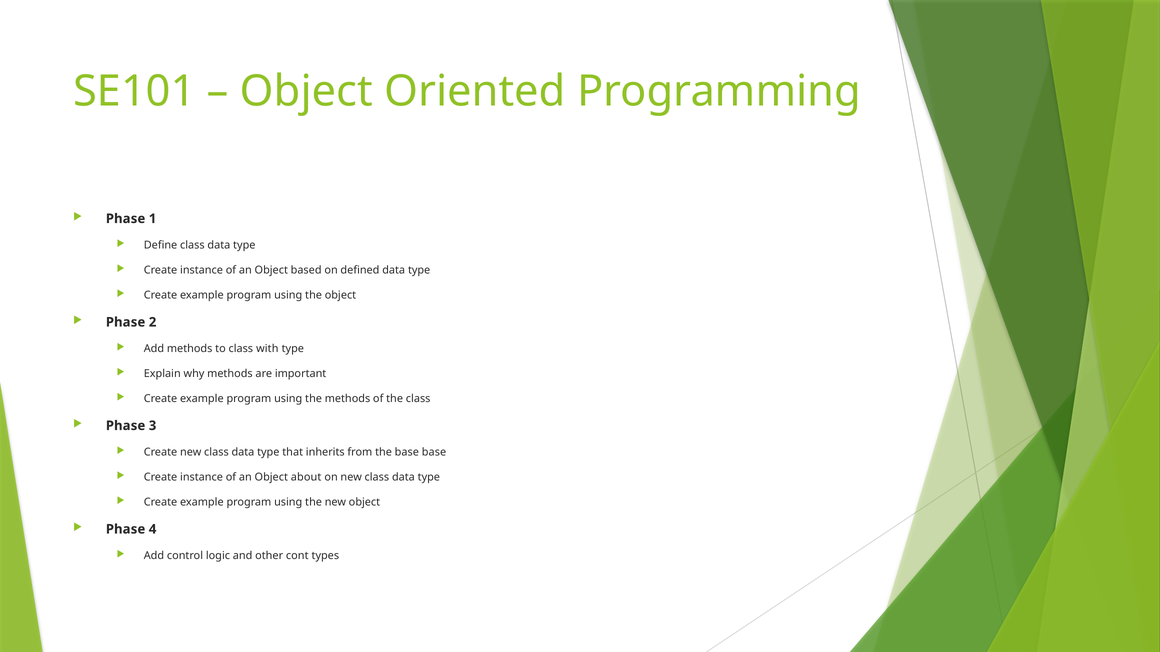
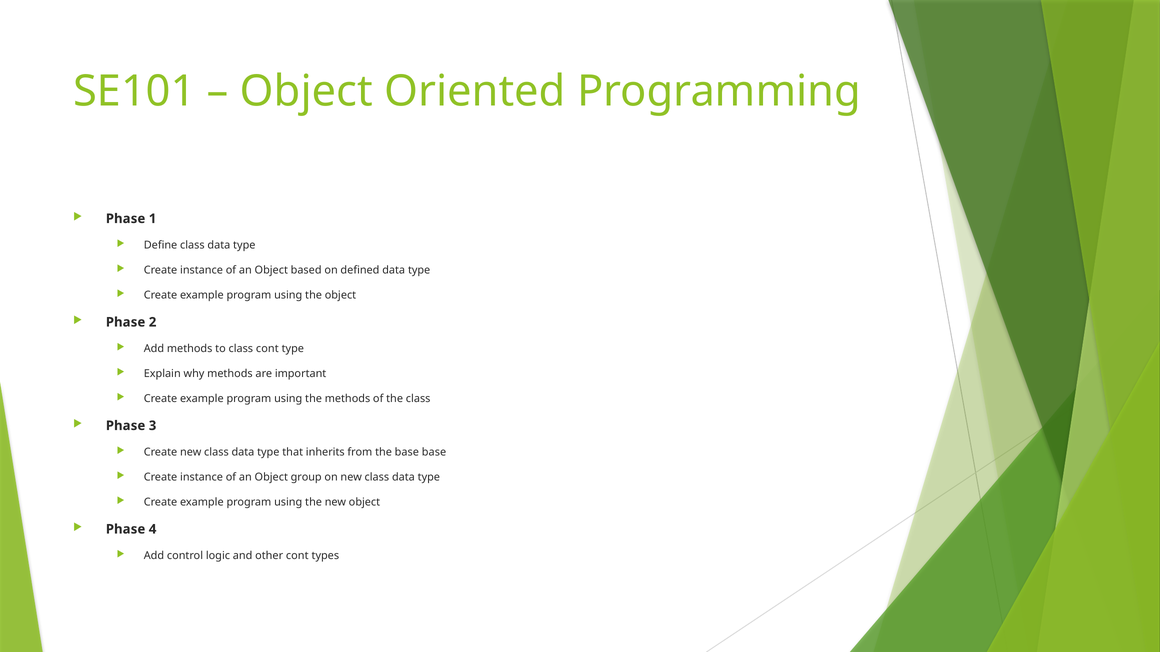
class with: with -> cont (267, 349)
about: about -> group (306, 478)
